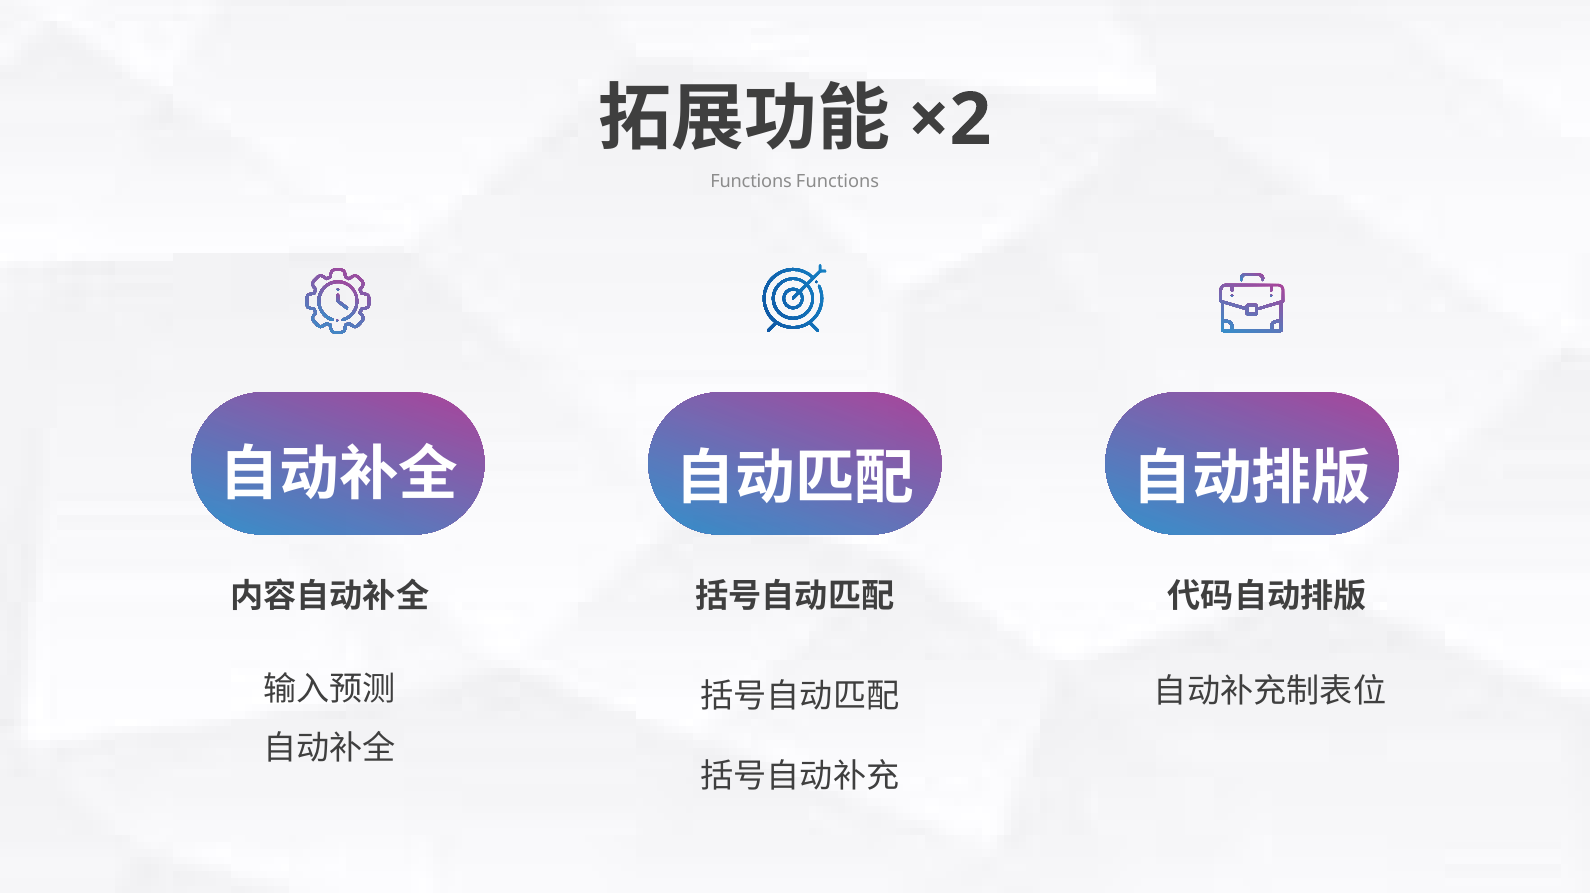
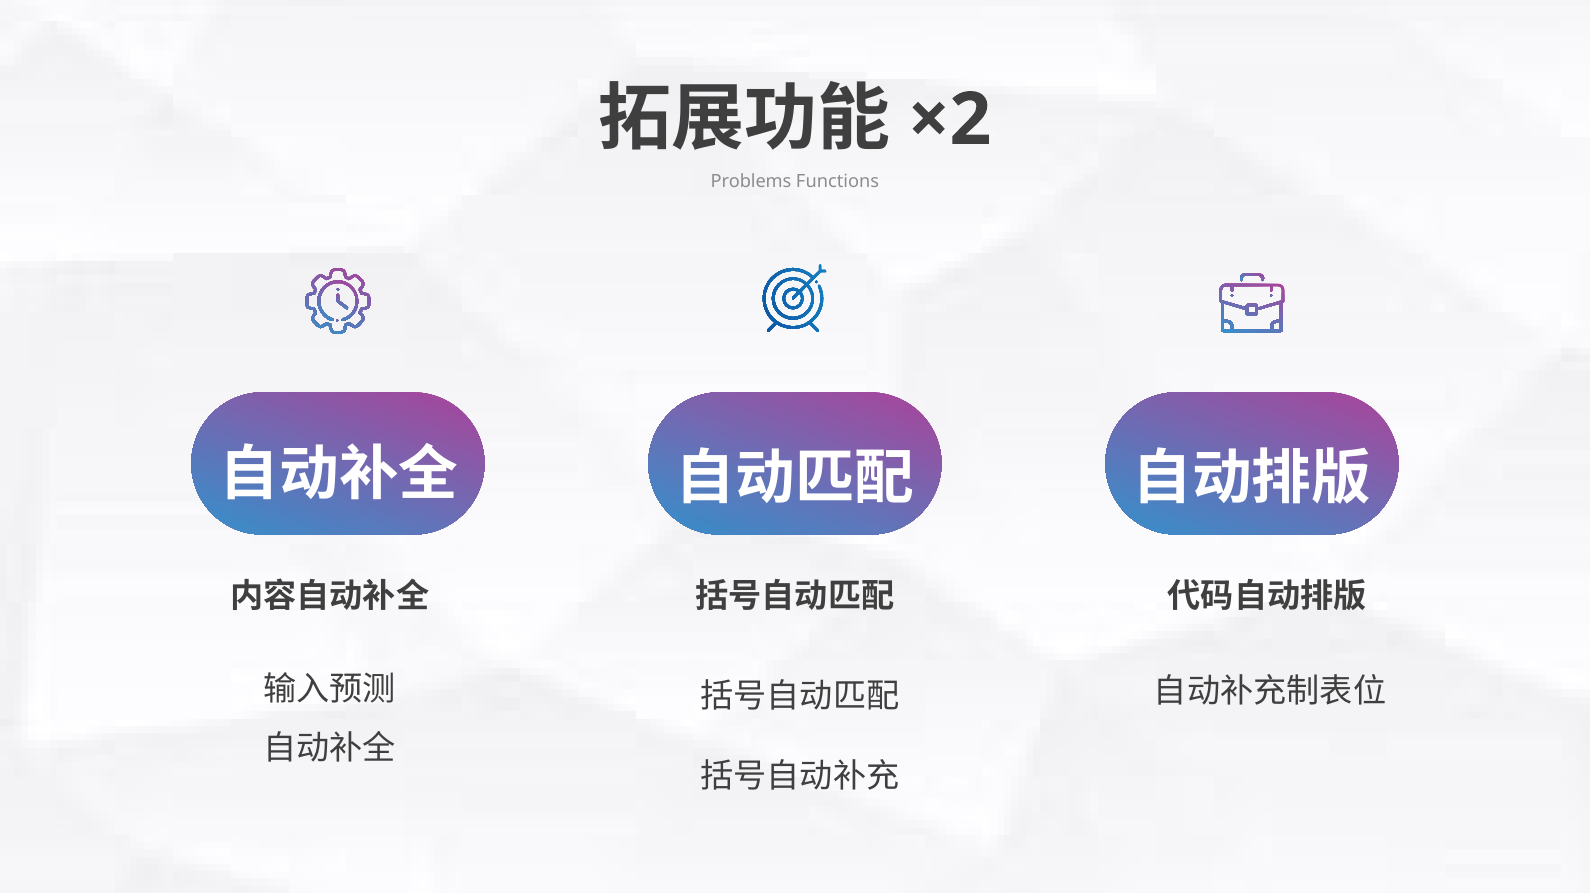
Functions: Functions -> Problems (751, 182)
